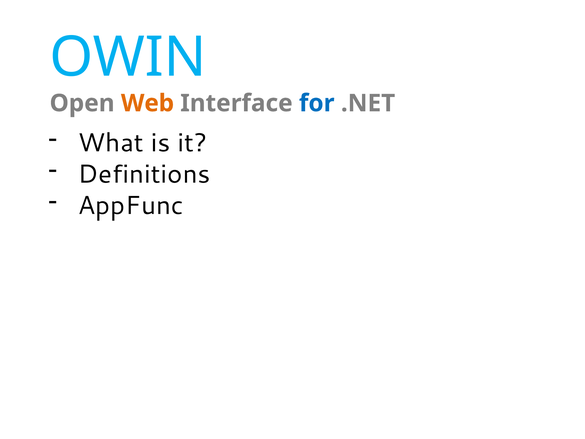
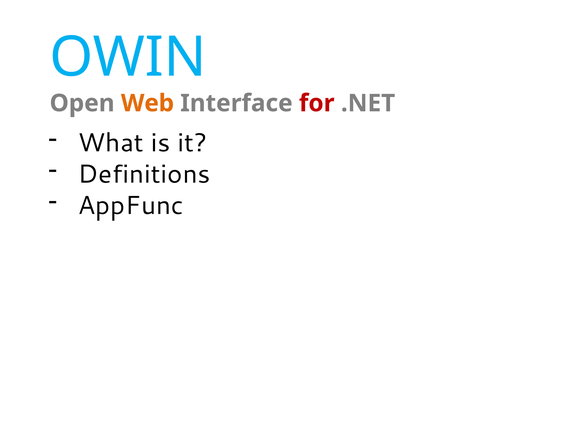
for colour: blue -> red (317, 103)
